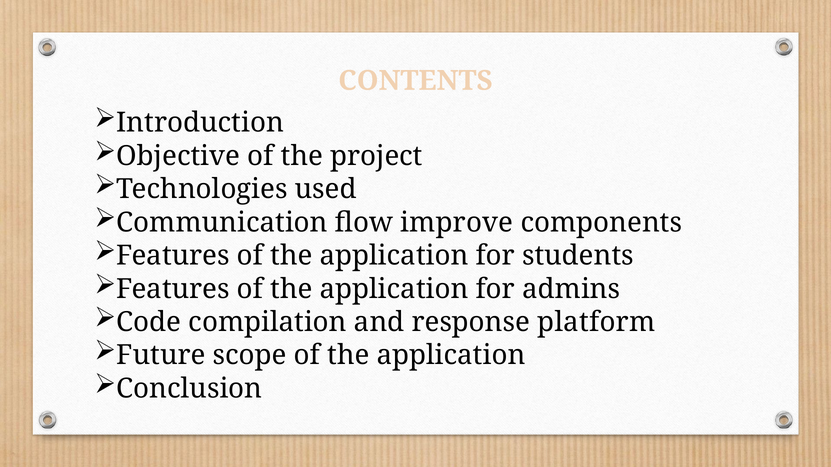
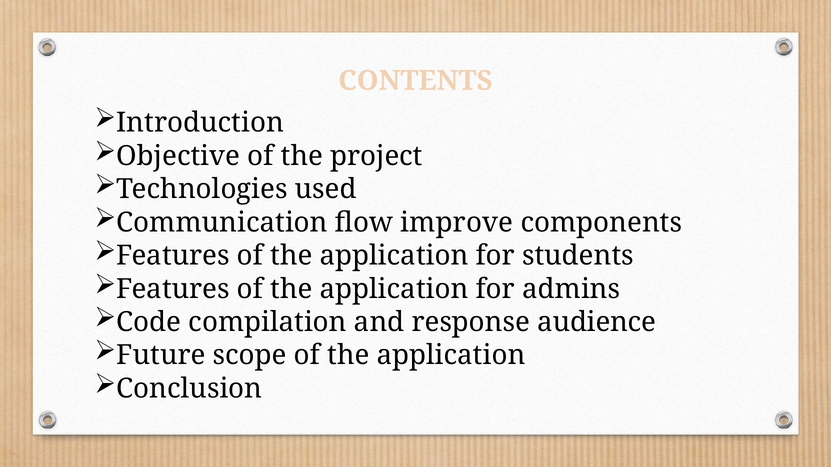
platform: platform -> audience (597, 322)
